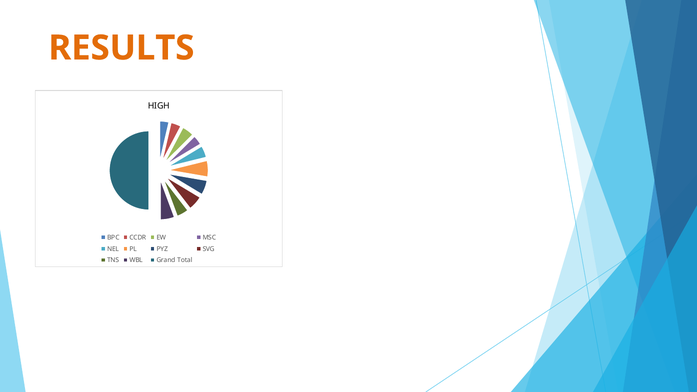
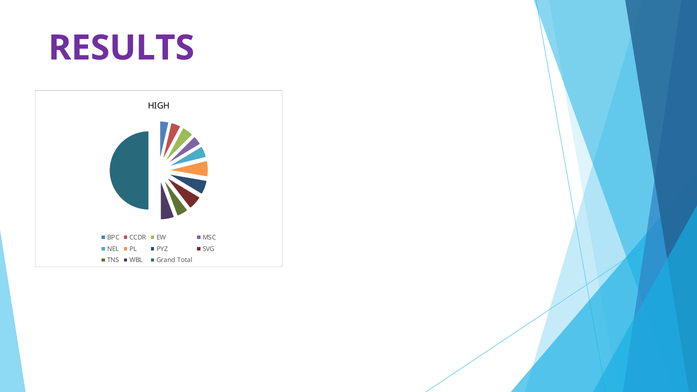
RESULTS colour: orange -> purple (121, 48)
